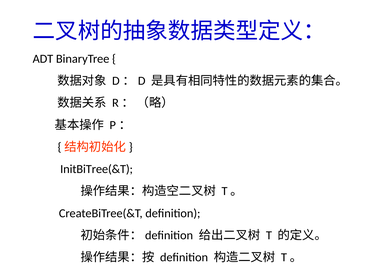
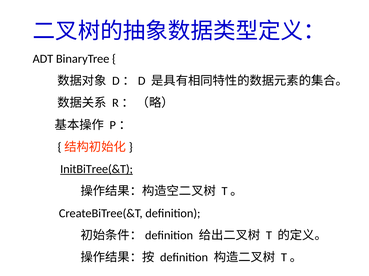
InitBiTree(&T underline: none -> present (97, 170)
